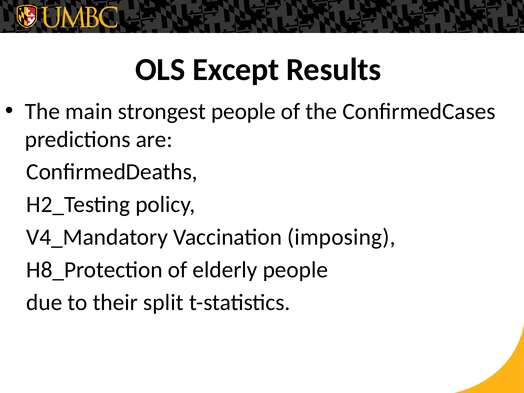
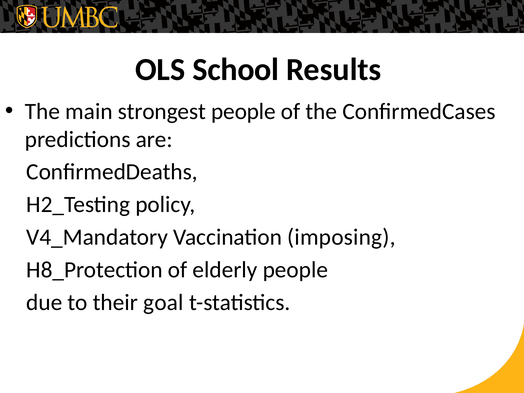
Except: Except -> School (236, 69)
split: split -> goal (163, 303)
